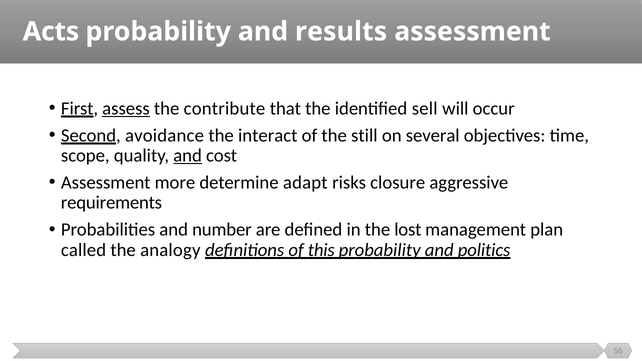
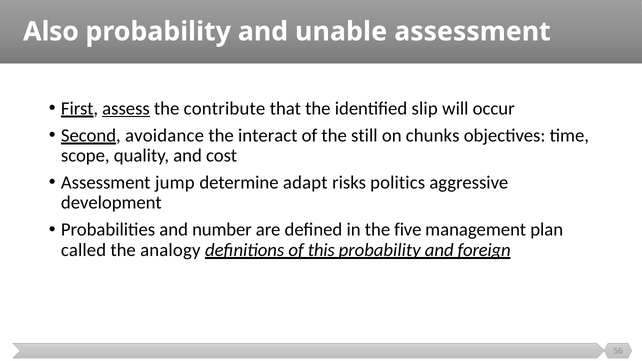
Acts: Acts -> Also (51, 32)
results: results -> unable (341, 32)
sell: sell -> slip (425, 109)
several: several -> chunks (433, 135)
and underline: present -> none (188, 156)
more: more -> jump (175, 183)
closure: closure -> politics (398, 183)
requirements: requirements -> development (111, 203)
lost: lost -> five (408, 230)
politics: politics -> foreign (484, 250)
